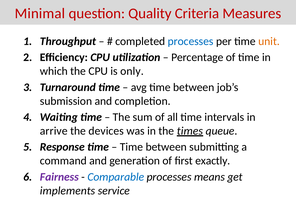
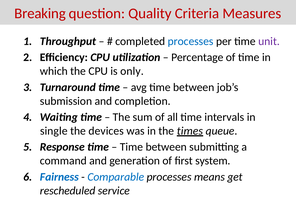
Minimal: Minimal -> Breaking (40, 13)
unit colour: orange -> purple (269, 41)
arrive: arrive -> single (54, 131)
exactly: exactly -> system (213, 161)
Fairness colour: purple -> blue (59, 177)
implements: implements -> rescheduled (68, 191)
